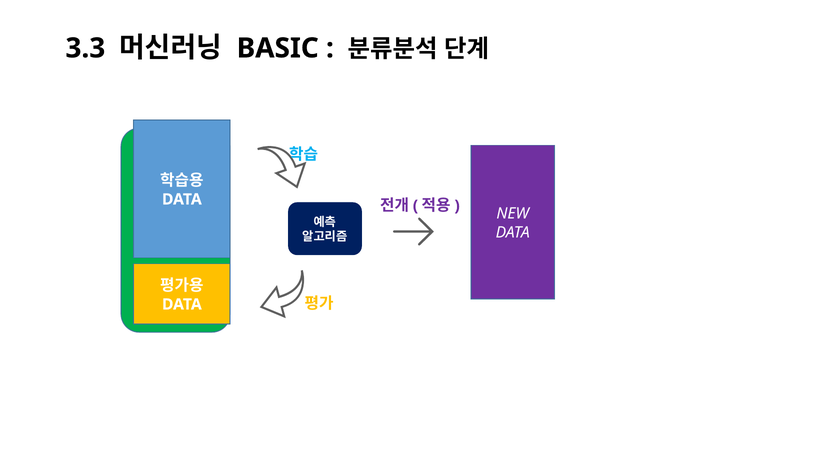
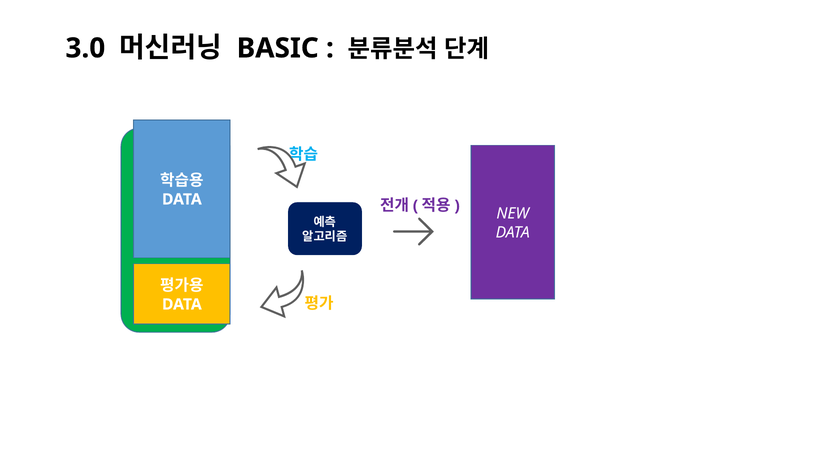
3.3: 3.3 -> 3.0 (85, 48)
